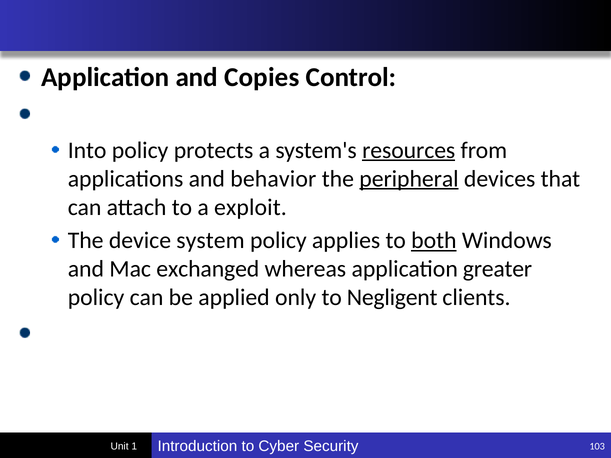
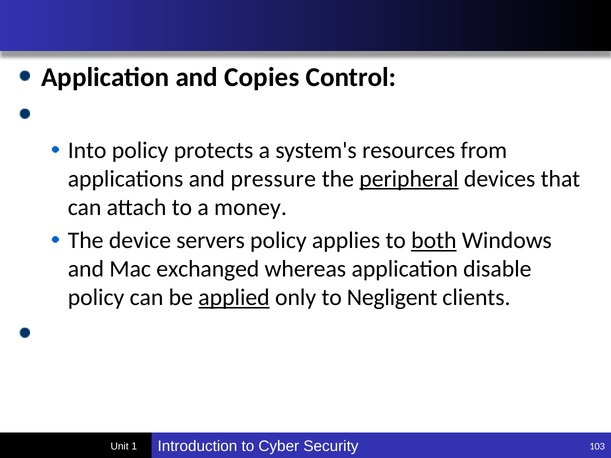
resources underline: present -> none (409, 150)
behavior: behavior -> pressure (273, 179)
exploit: exploit -> money (250, 207)
system: system -> servers (211, 241)
greater: greater -> disable (497, 269)
applied underline: none -> present (234, 298)
